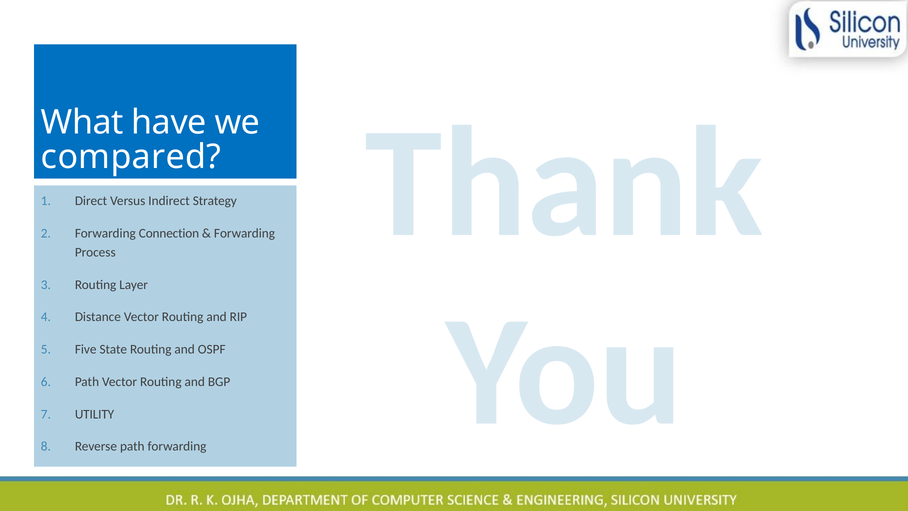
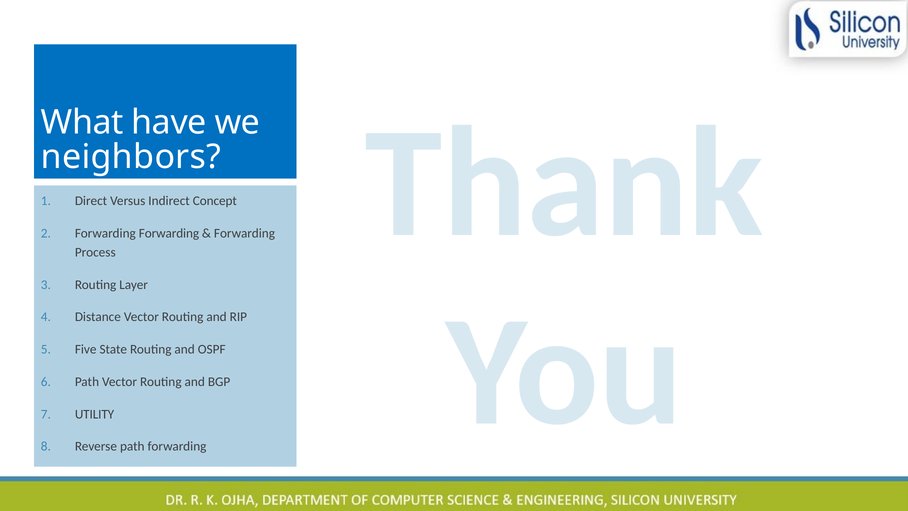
compared: compared -> neighbors (131, 157)
Strategy: Strategy -> Concept (215, 201)
Forwarding Connection: Connection -> Forwarding (169, 233)
